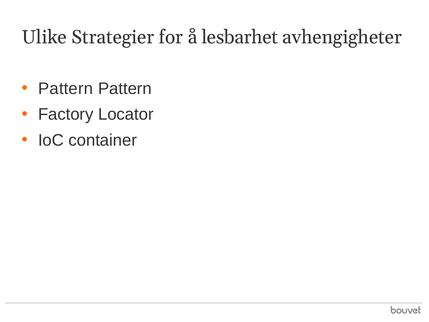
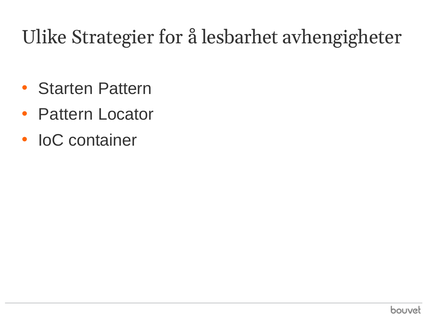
Pattern: Pattern -> Starten (66, 89)
Factory: Factory -> Pattern (66, 114)
